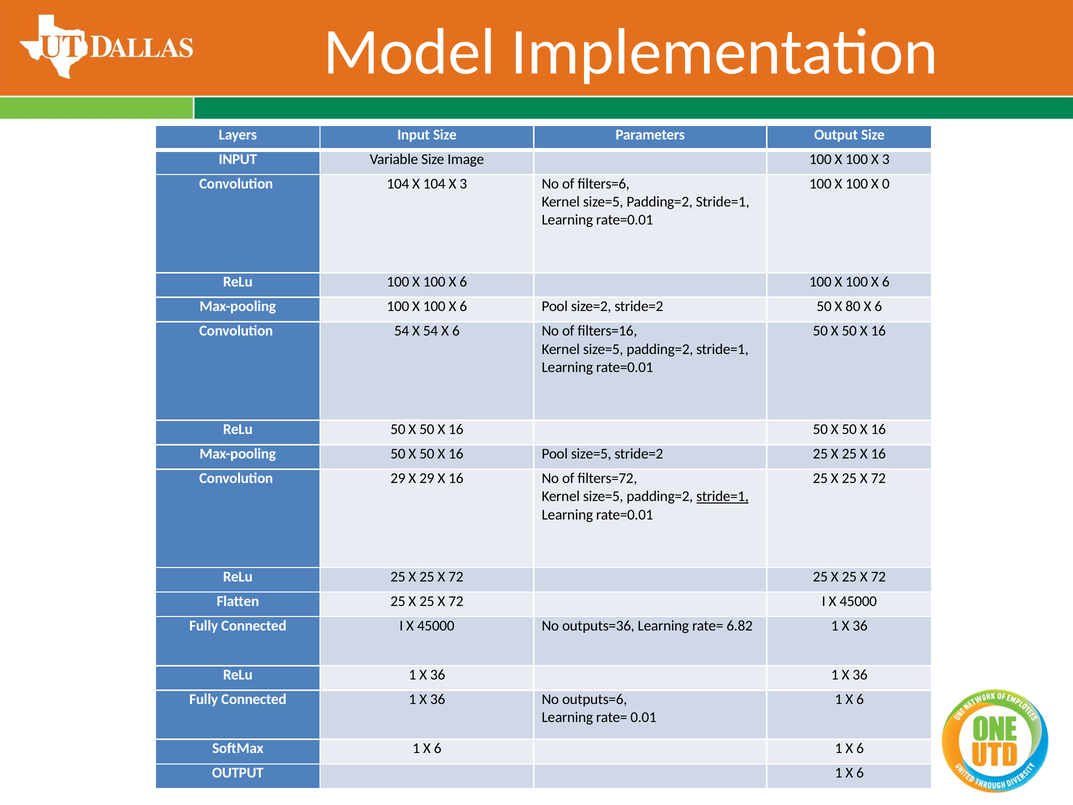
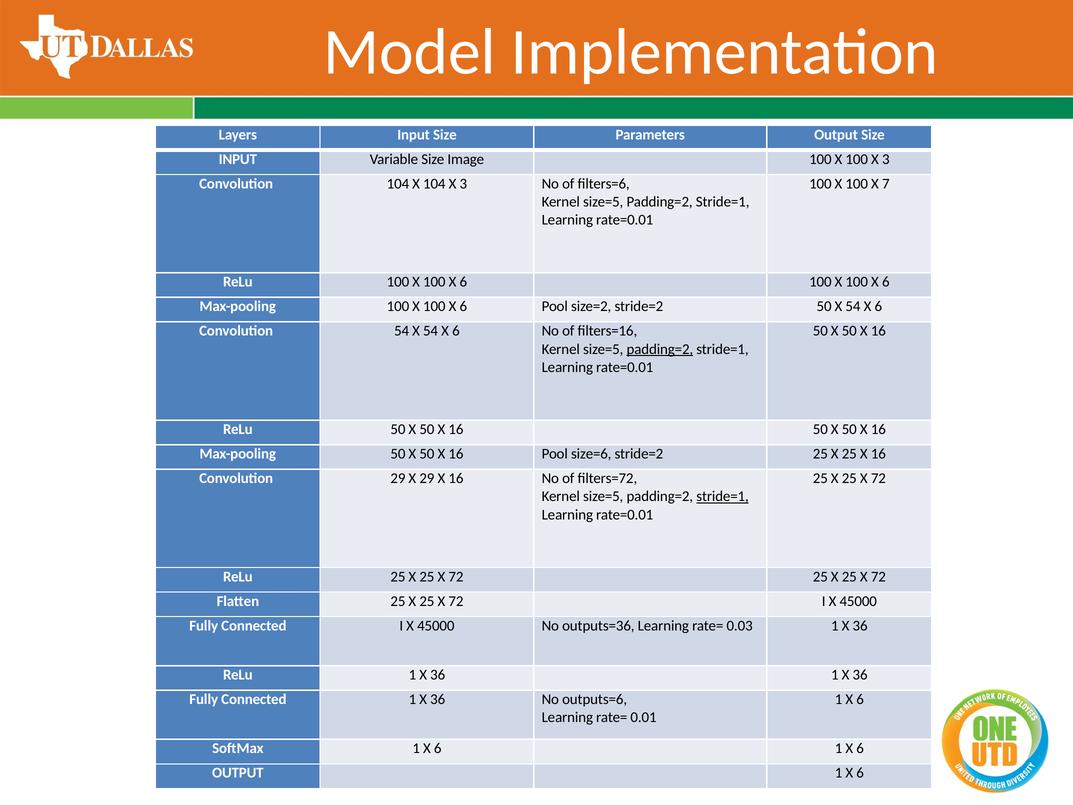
0: 0 -> 7 (886, 184)
50 X 80: 80 -> 54 (853, 306)
padding=2 underline: none -> present (660, 349)
Pool size=5: size=5 -> size=6 (591, 454)
6.82: 6.82 -> 0.03 (740, 626)
